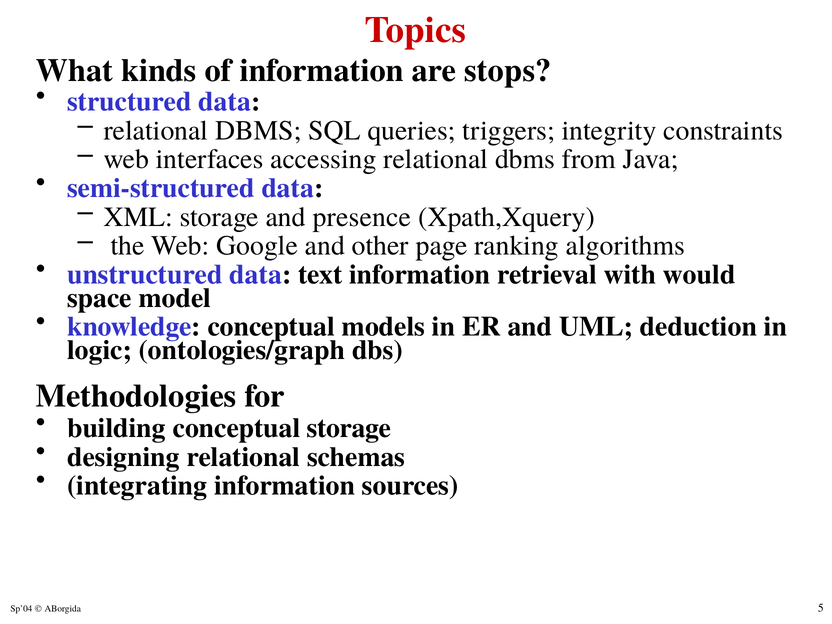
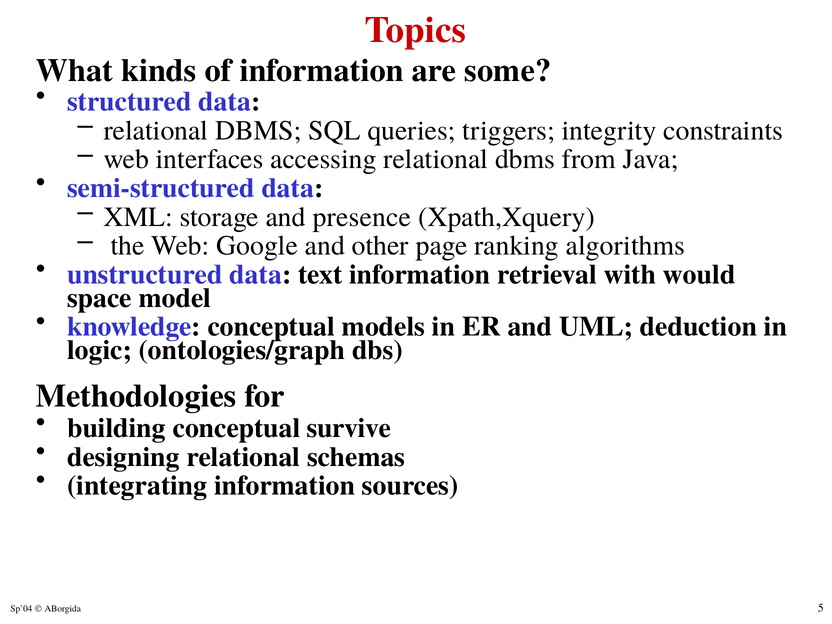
stops: stops -> some (508, 71)
conceptual storage: storage -> survive (349, 428)
